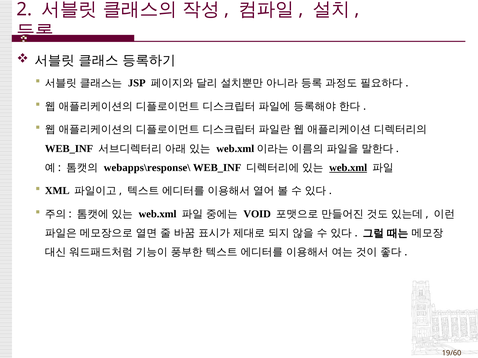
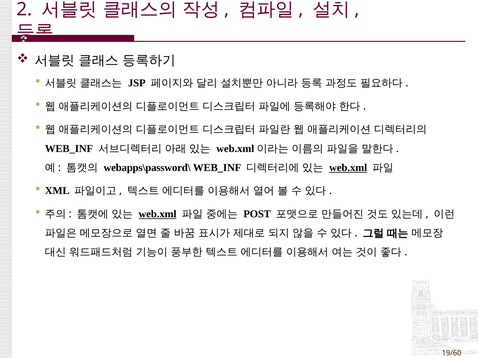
webapps\response\: webapps\response\ -> webapps\password\ (147, 168)
web.xml underline: none -> present (158, 214)
VOID: VOID -> POST (257, 214)
